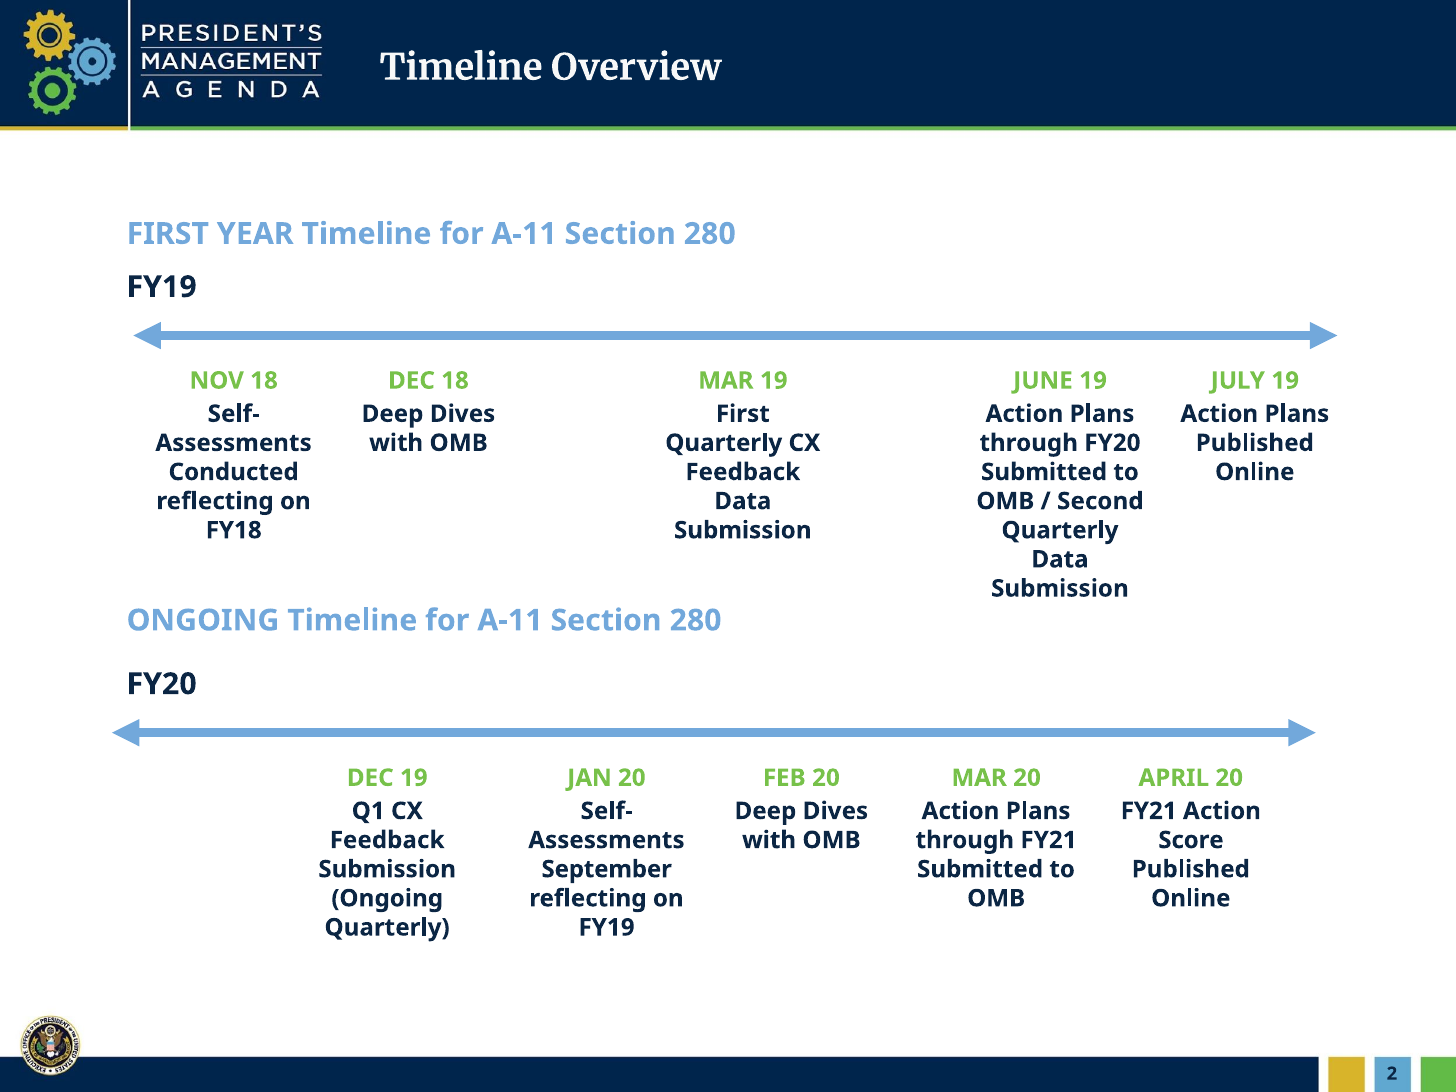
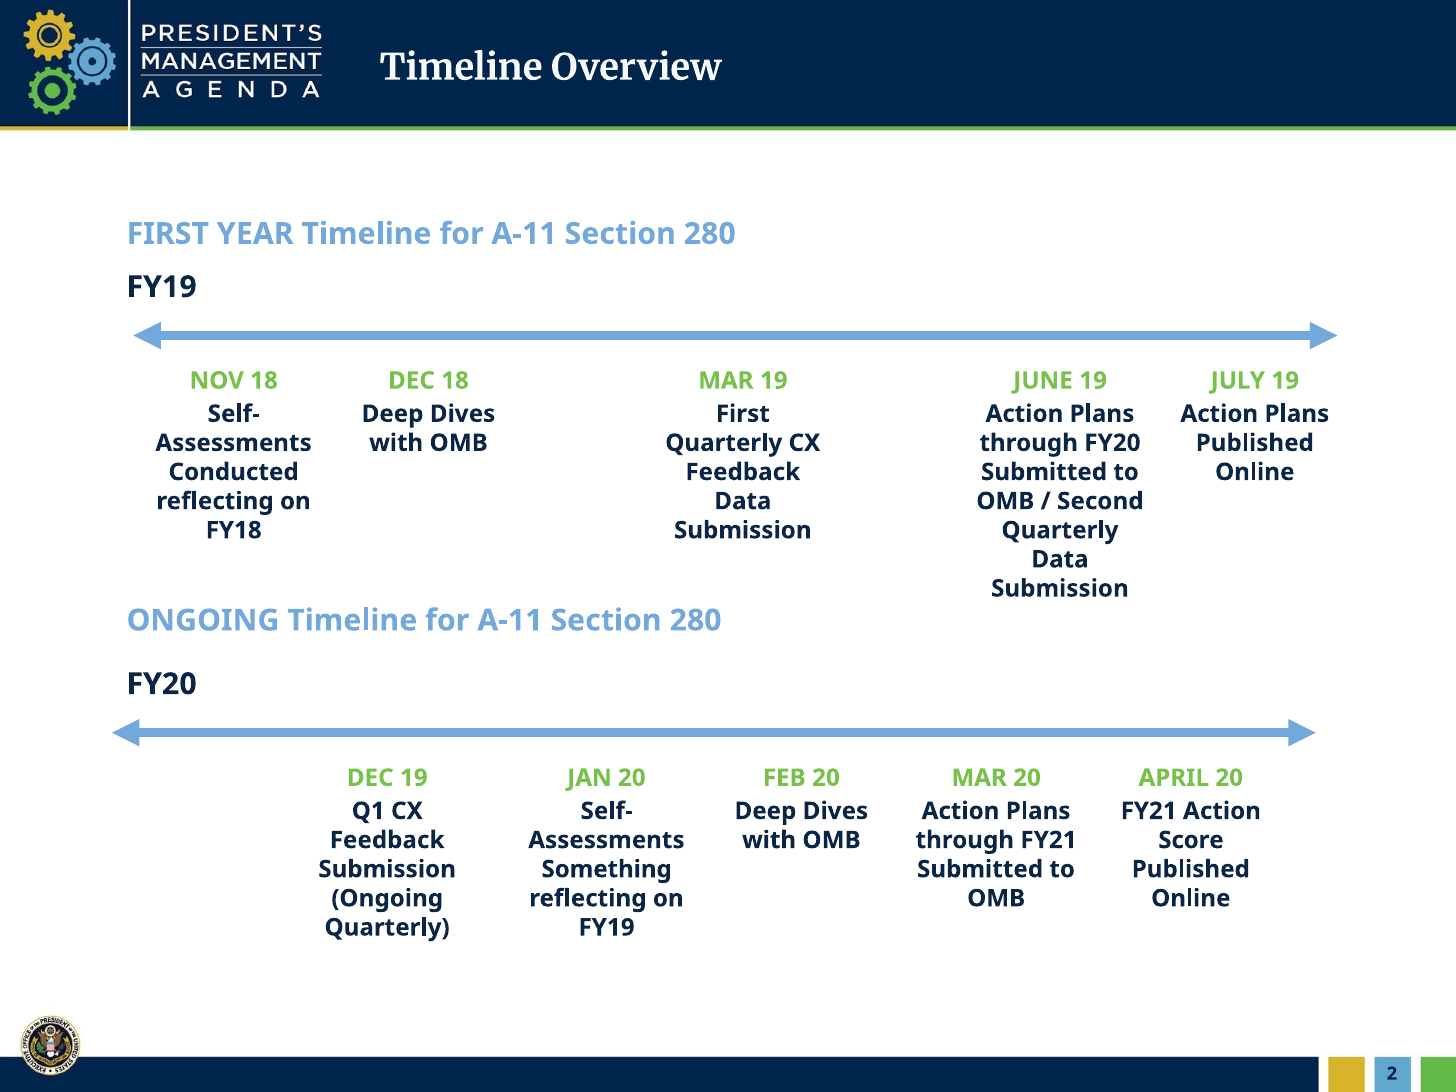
September: September -> Something (607, 869)
